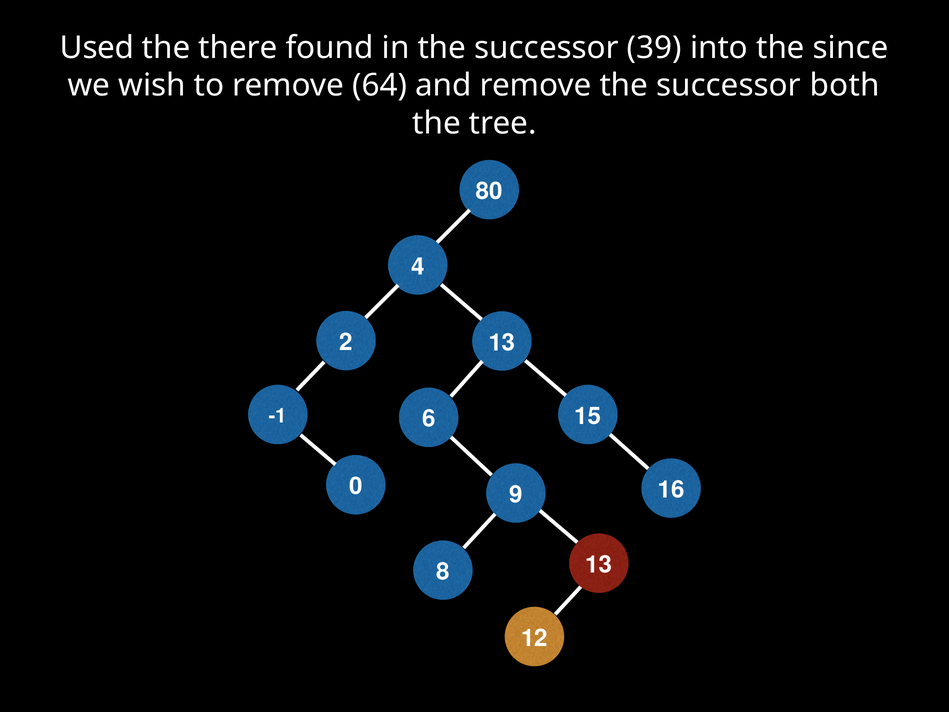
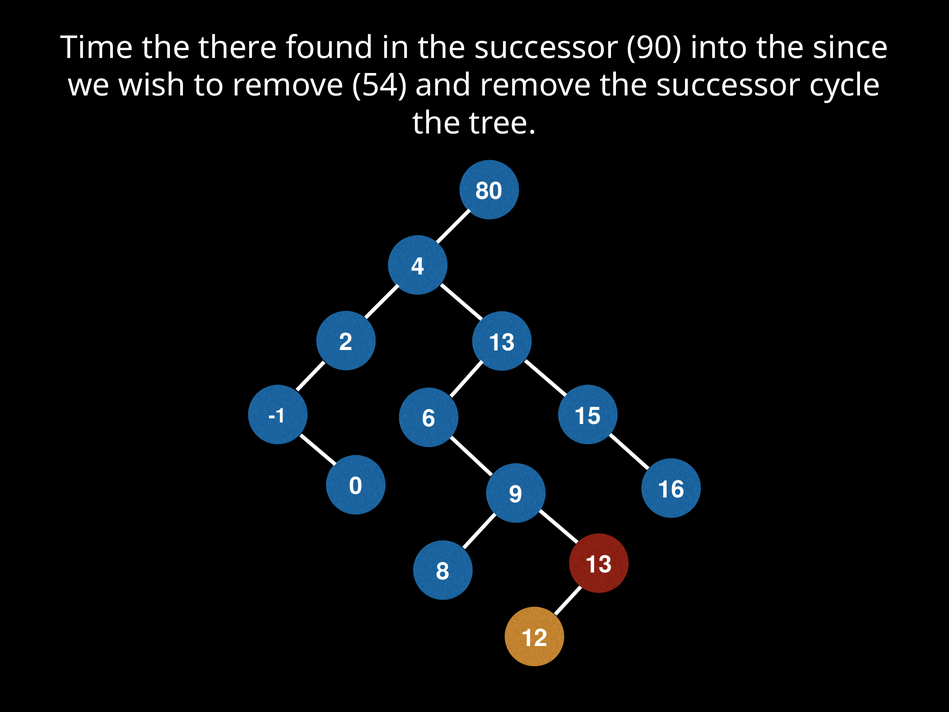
Used: Used -> Time (97, 48)
39: 39 -> 90 (654, 48)
64: 64 -> 54 (380, 85)
both: both -> cycle (845, 85)
